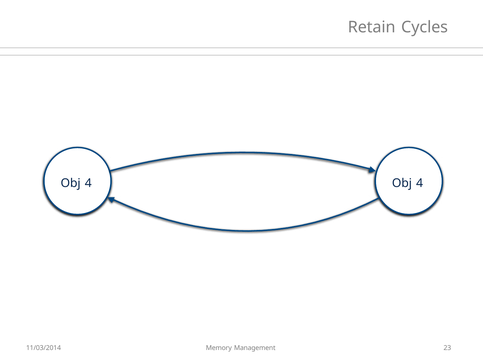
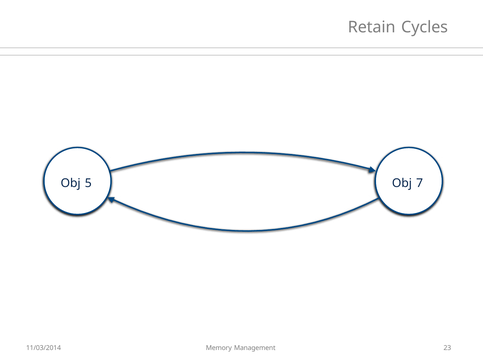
4: 4 -> 5 (88, 183)
4: 4 -> 7 (420, 183)
